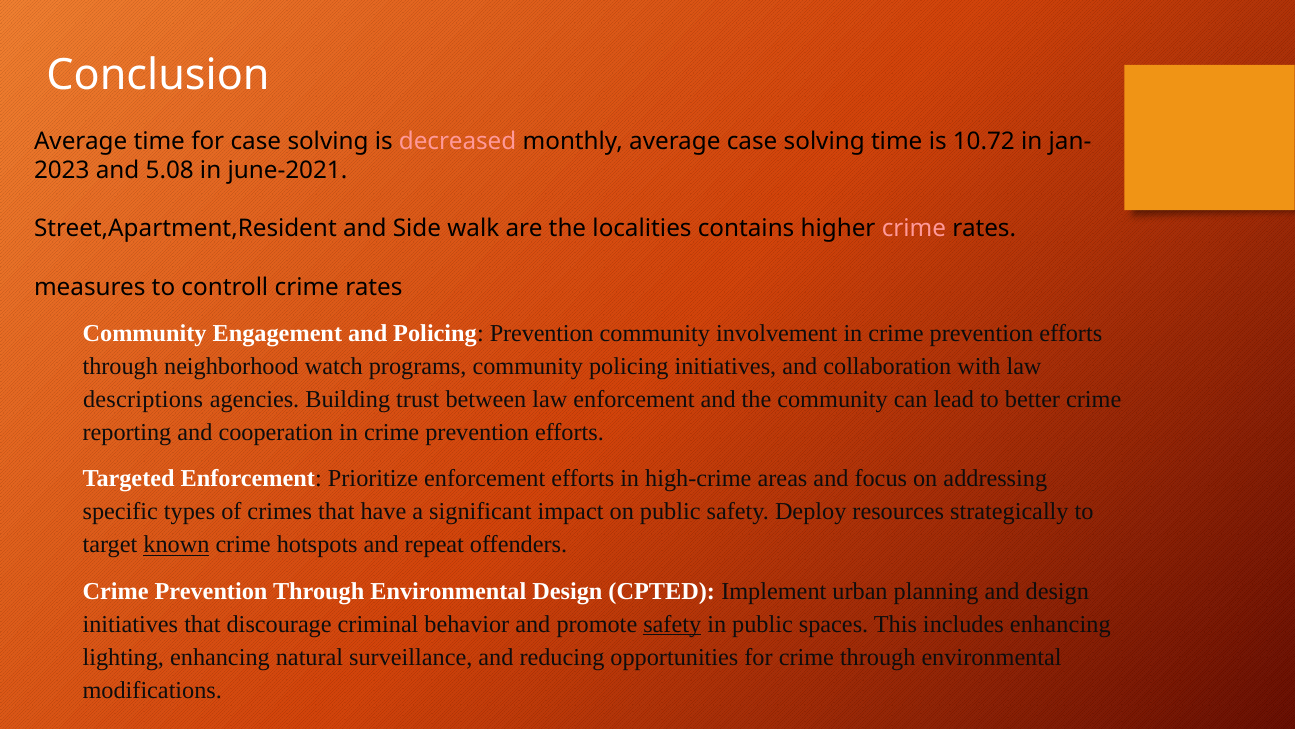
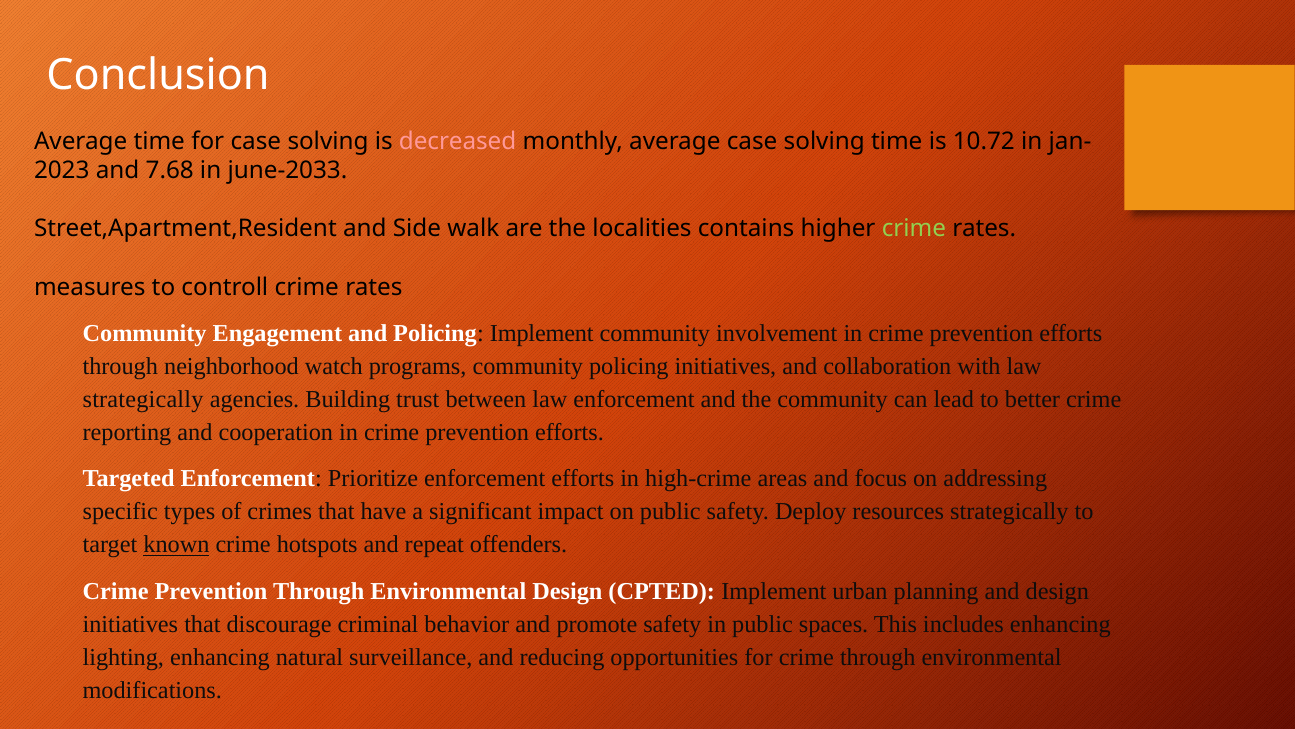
5.08: 5.08 -> 7.68 (170, 170)
june-2021: june-2021 -> june-2033 (287, 170)
crime colour: pink -> light green (914, 229)
Policing Prevention: Prevention -> Implement (542, 333)
descriptions: descriptions -> strategically (143, 399)
safety underline: present -> none (672, 624)
